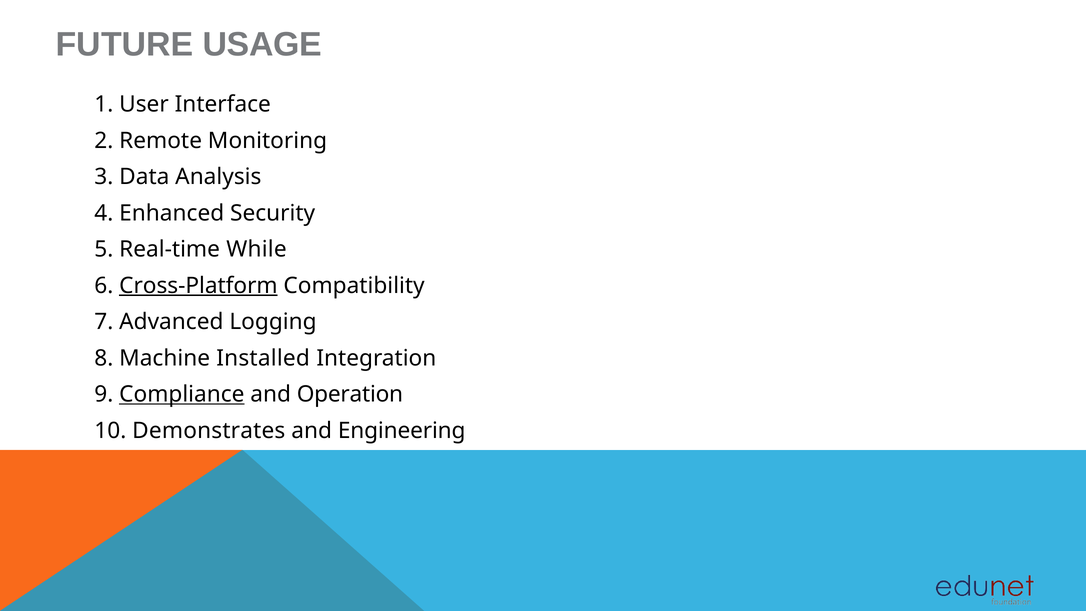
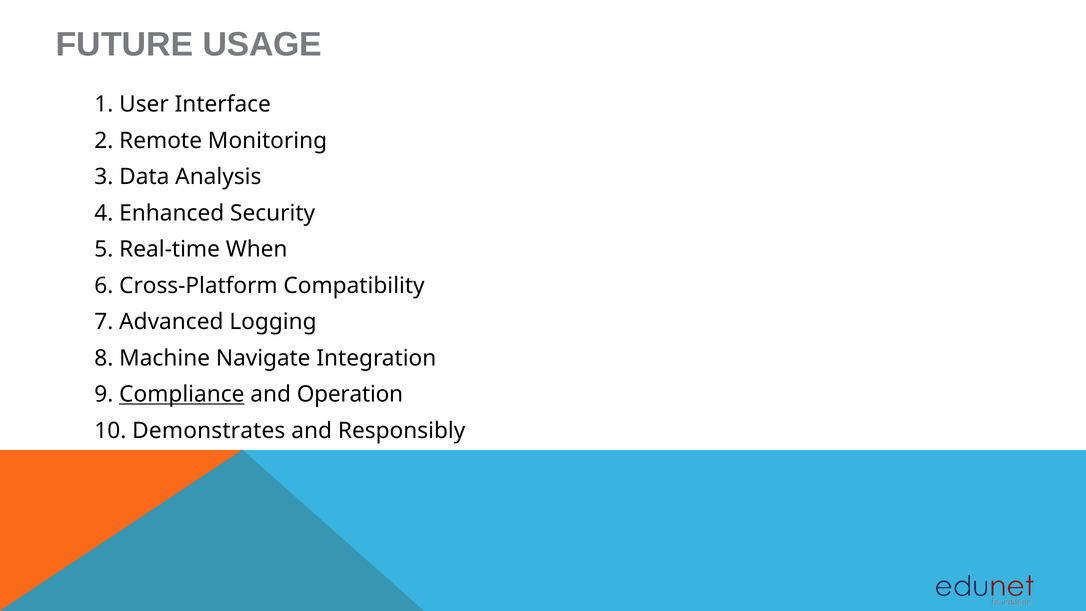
While: While -> When (257, 249)
Cross-Platform underline: present -> none (198, 286)
Installed: Installed -> Navigate (263, 358)
Engineering: Engineering -> Responsibly (402, 430)
